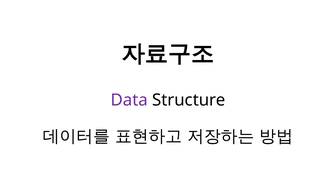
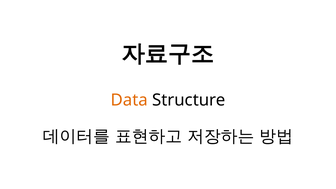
Data colour: purple -> orange (129, 100)
